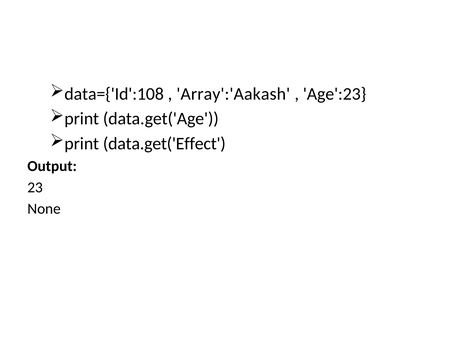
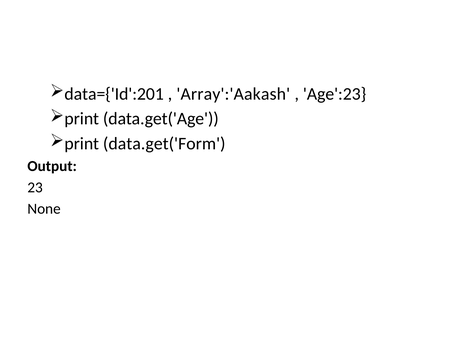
data={'Id':108: data={'Id':108 -> data={'Id':201 (114, 94)
data.get('Effect: data.get('Effect -> data.get('Form (164, 144)
